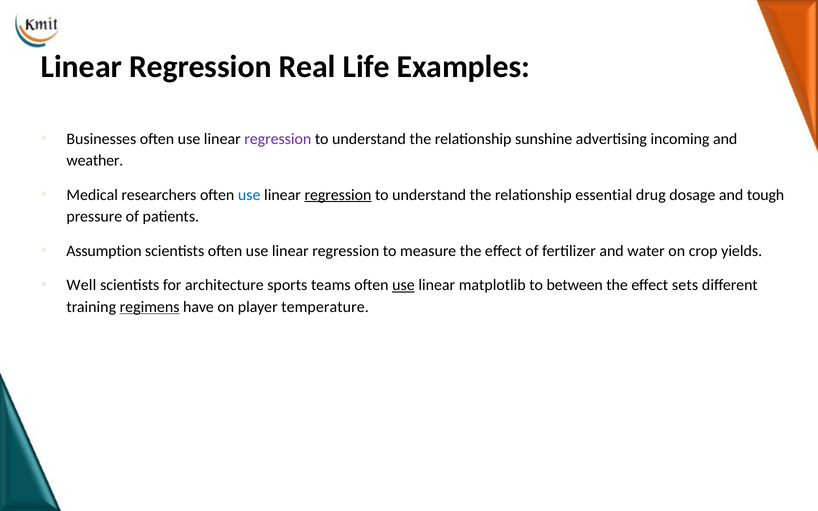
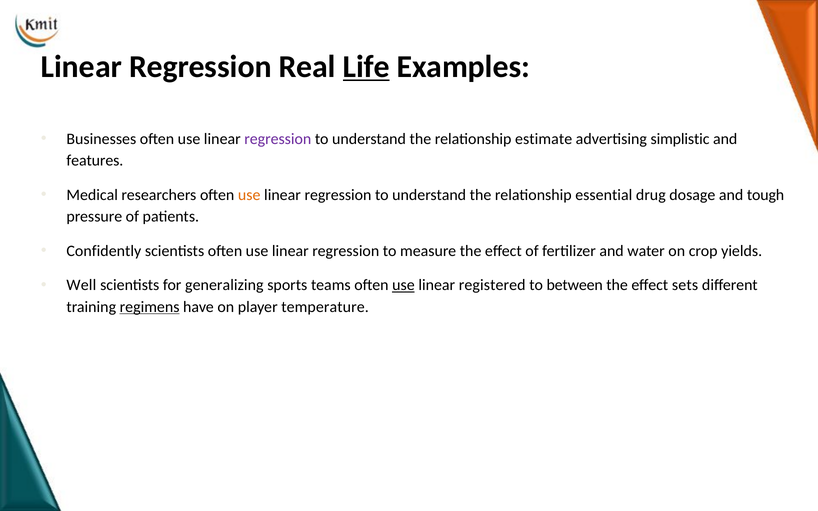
Life underline: none -> present (366, 67)
sunshine: sunshine -> estimate (544, 139)
incoming: incoming -> simplistic (680, 139)
weather: weather -> features (95, 161)
use colour: blue -> orange (249, 195)
regression underline: present -> none (338, 195)
Assumption: Assumption -> Confidently (104, 251)
architecture: architecture -> generalizing (224, 285)
matplotlib: matplotlib -> registered (492, 285)
